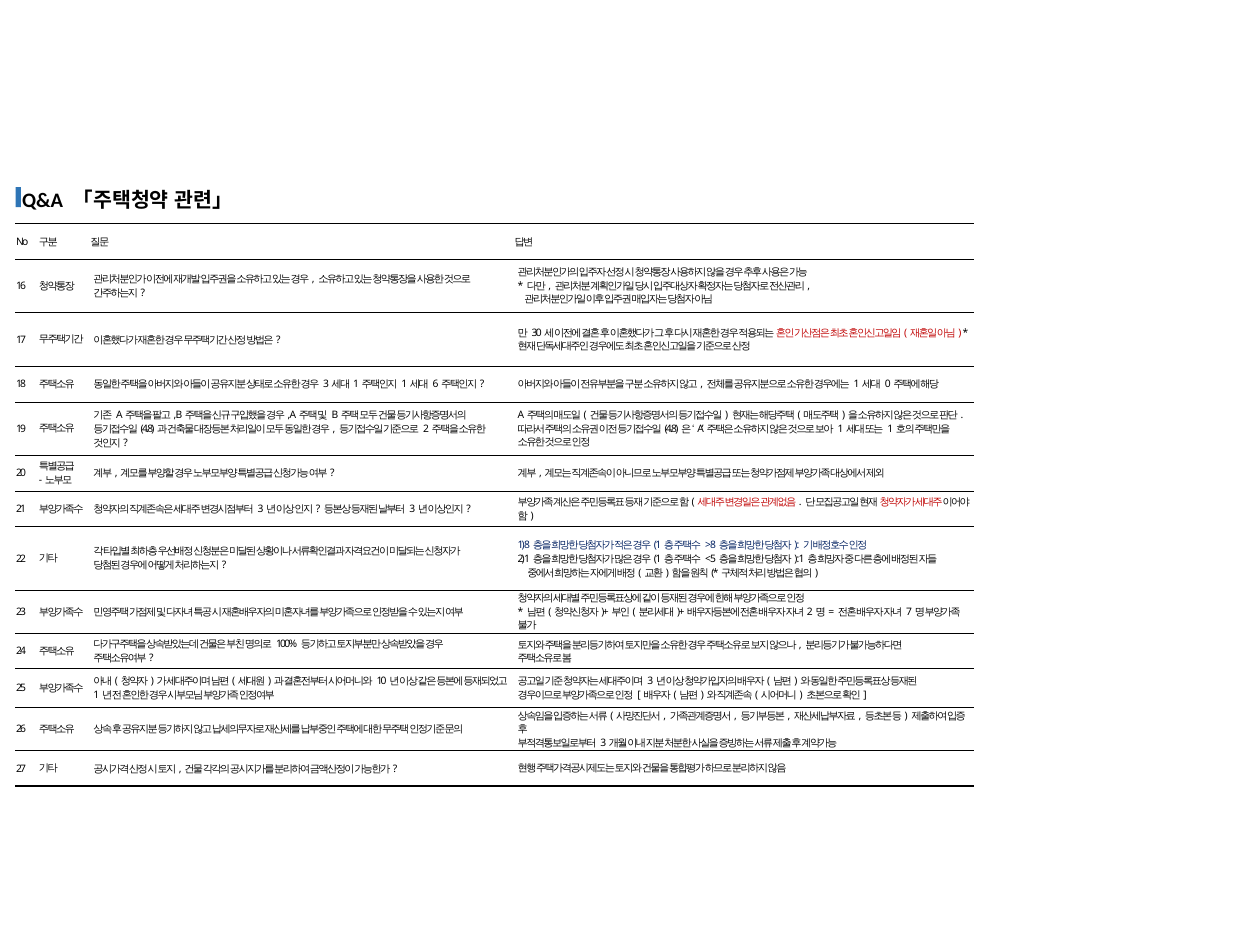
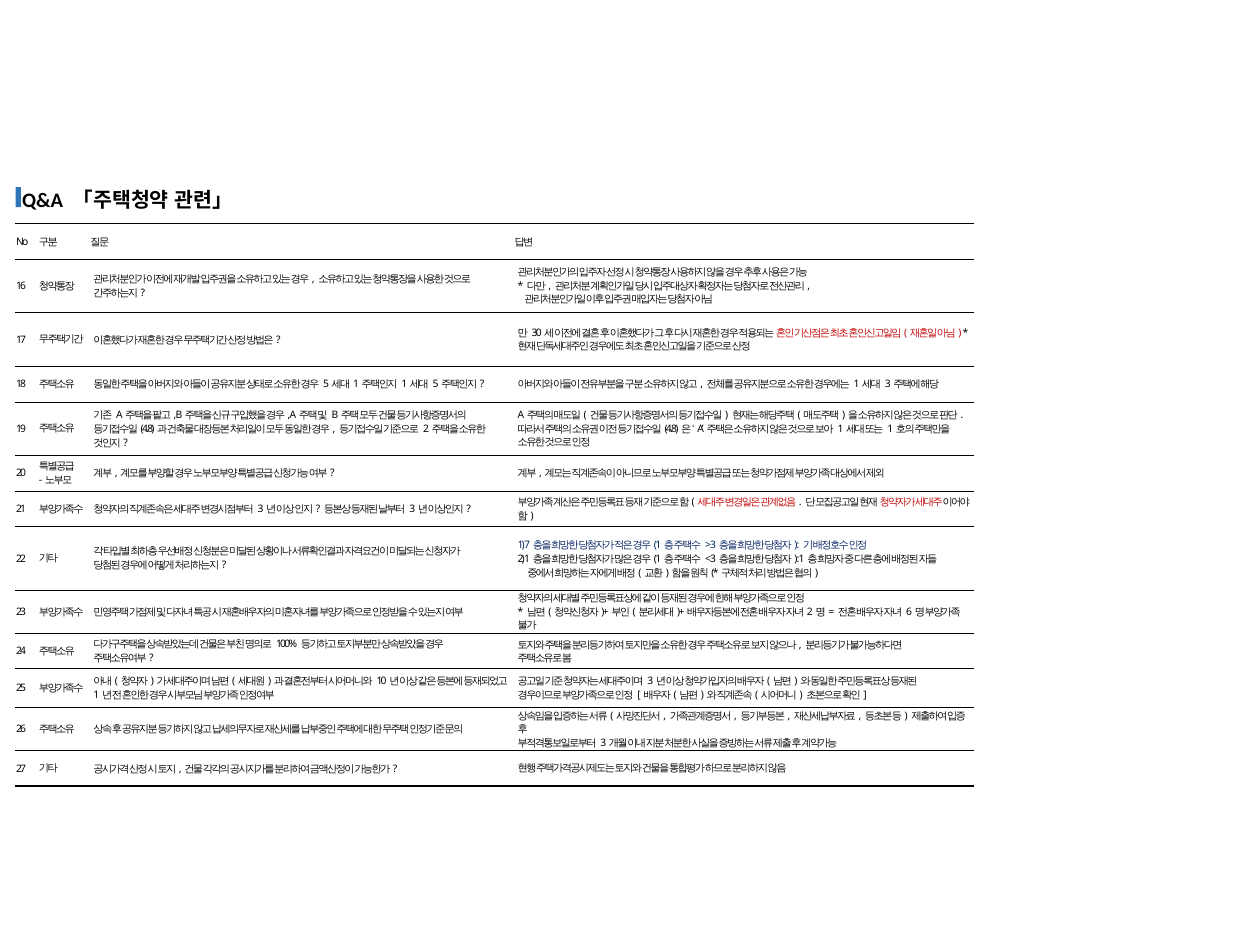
3: 3 -> 5 (326, 385)
6: 6 -> 5 (436, 385)
0: 0 -> 3 (888, 385)
1 8: 8 -> 7 (527, 545)
8: 8 -> 3 (713, 545)
5: 5 -> 3 (713, 559)
7: 7 -> 6 (909, 612)
